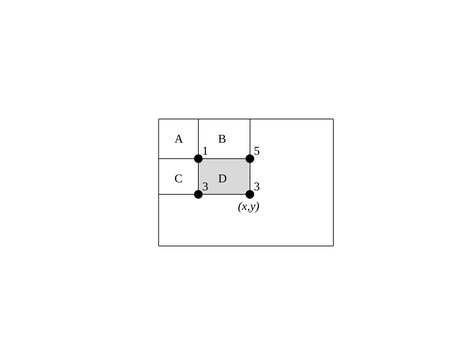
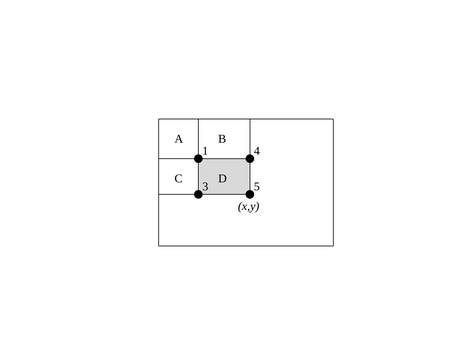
5: 5 -> 4 (257, 151)
3 3: 3 -> 5 (257, 186)
